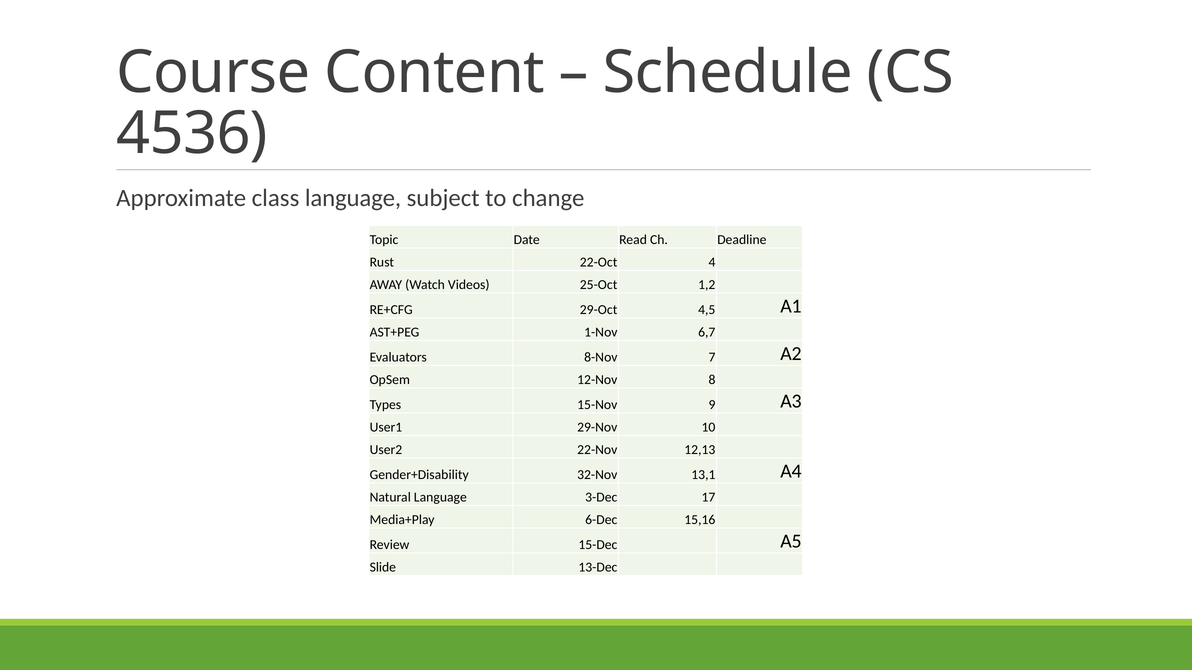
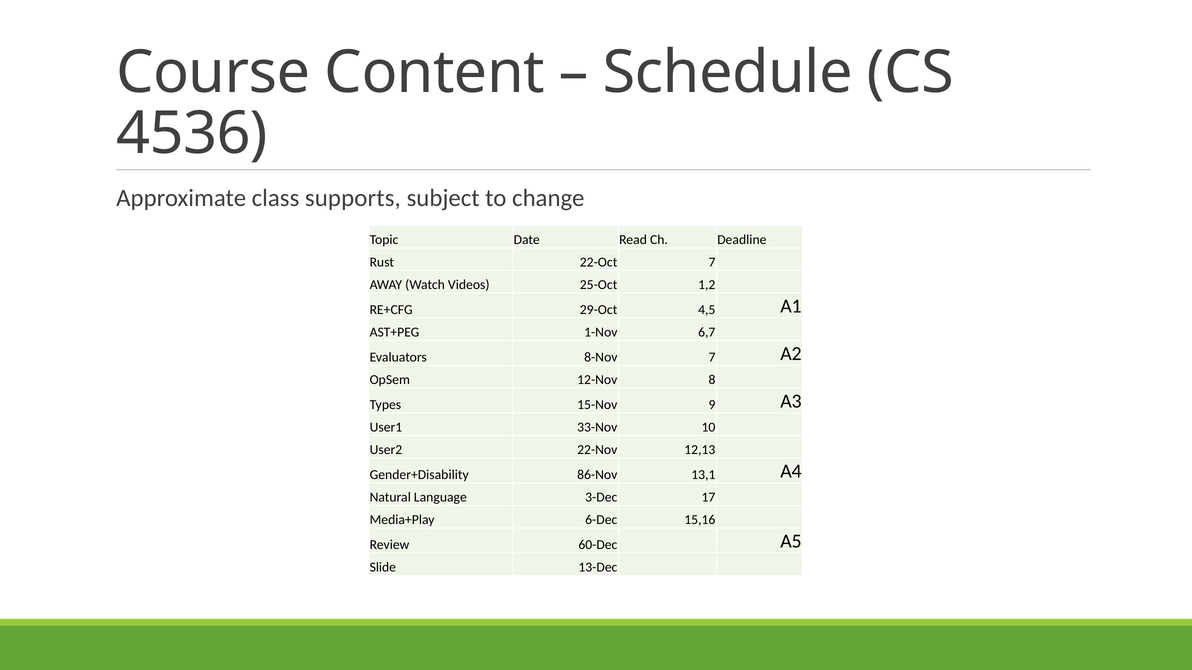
class language: language -> supports (353, 198)
22-Oct 4: 4 -> 7 (712, 262)
29-Nov: 29-Nov -> 33-Nov (597, 428)
32-Nov: 32-Nov -> 86-Nov (597, 475)
15-Dec: 15-Dec -> 60-Dec (598, 545)
